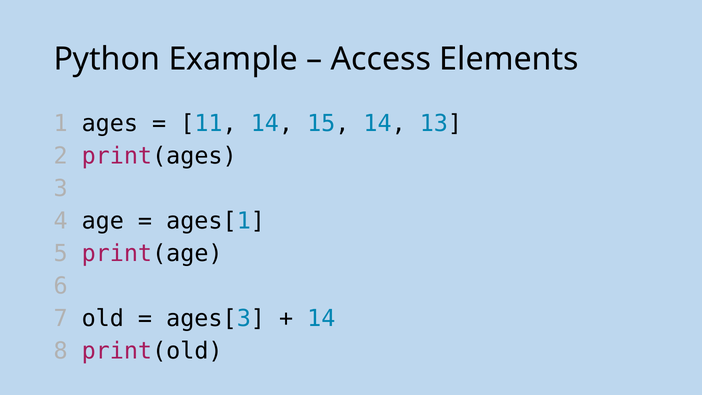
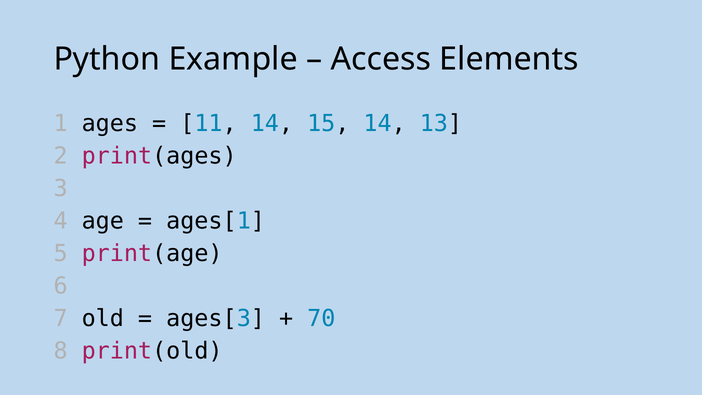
14: 14 -> 70 (321, 318)
